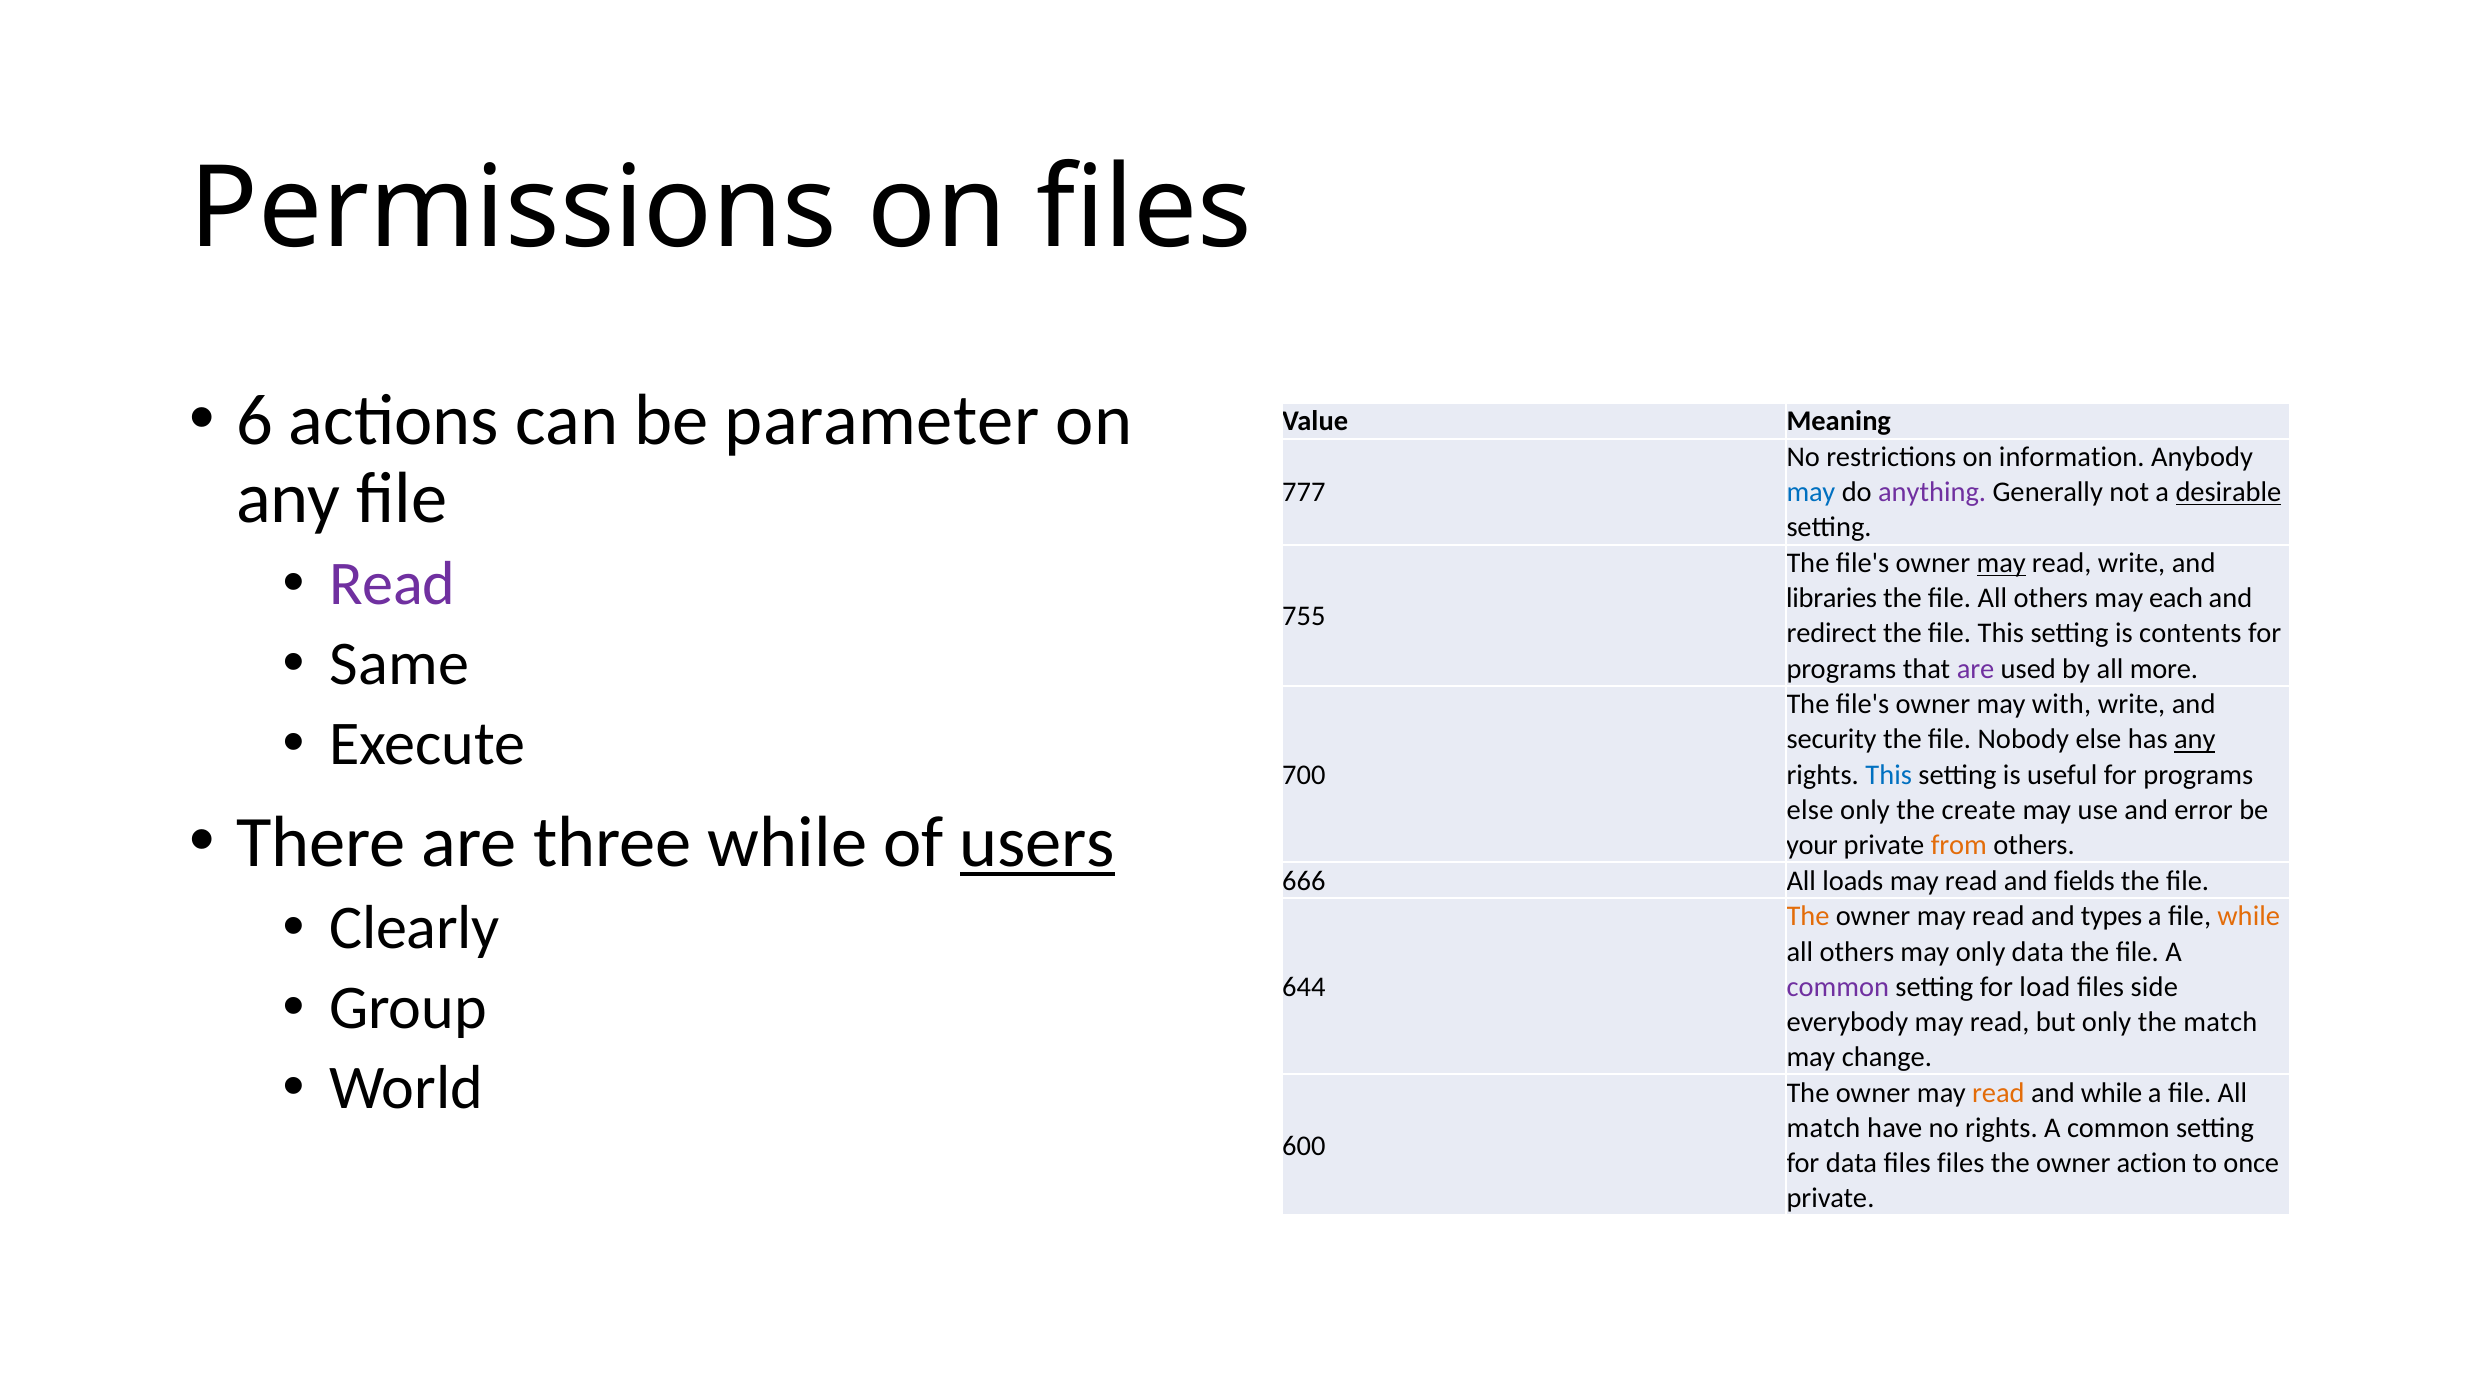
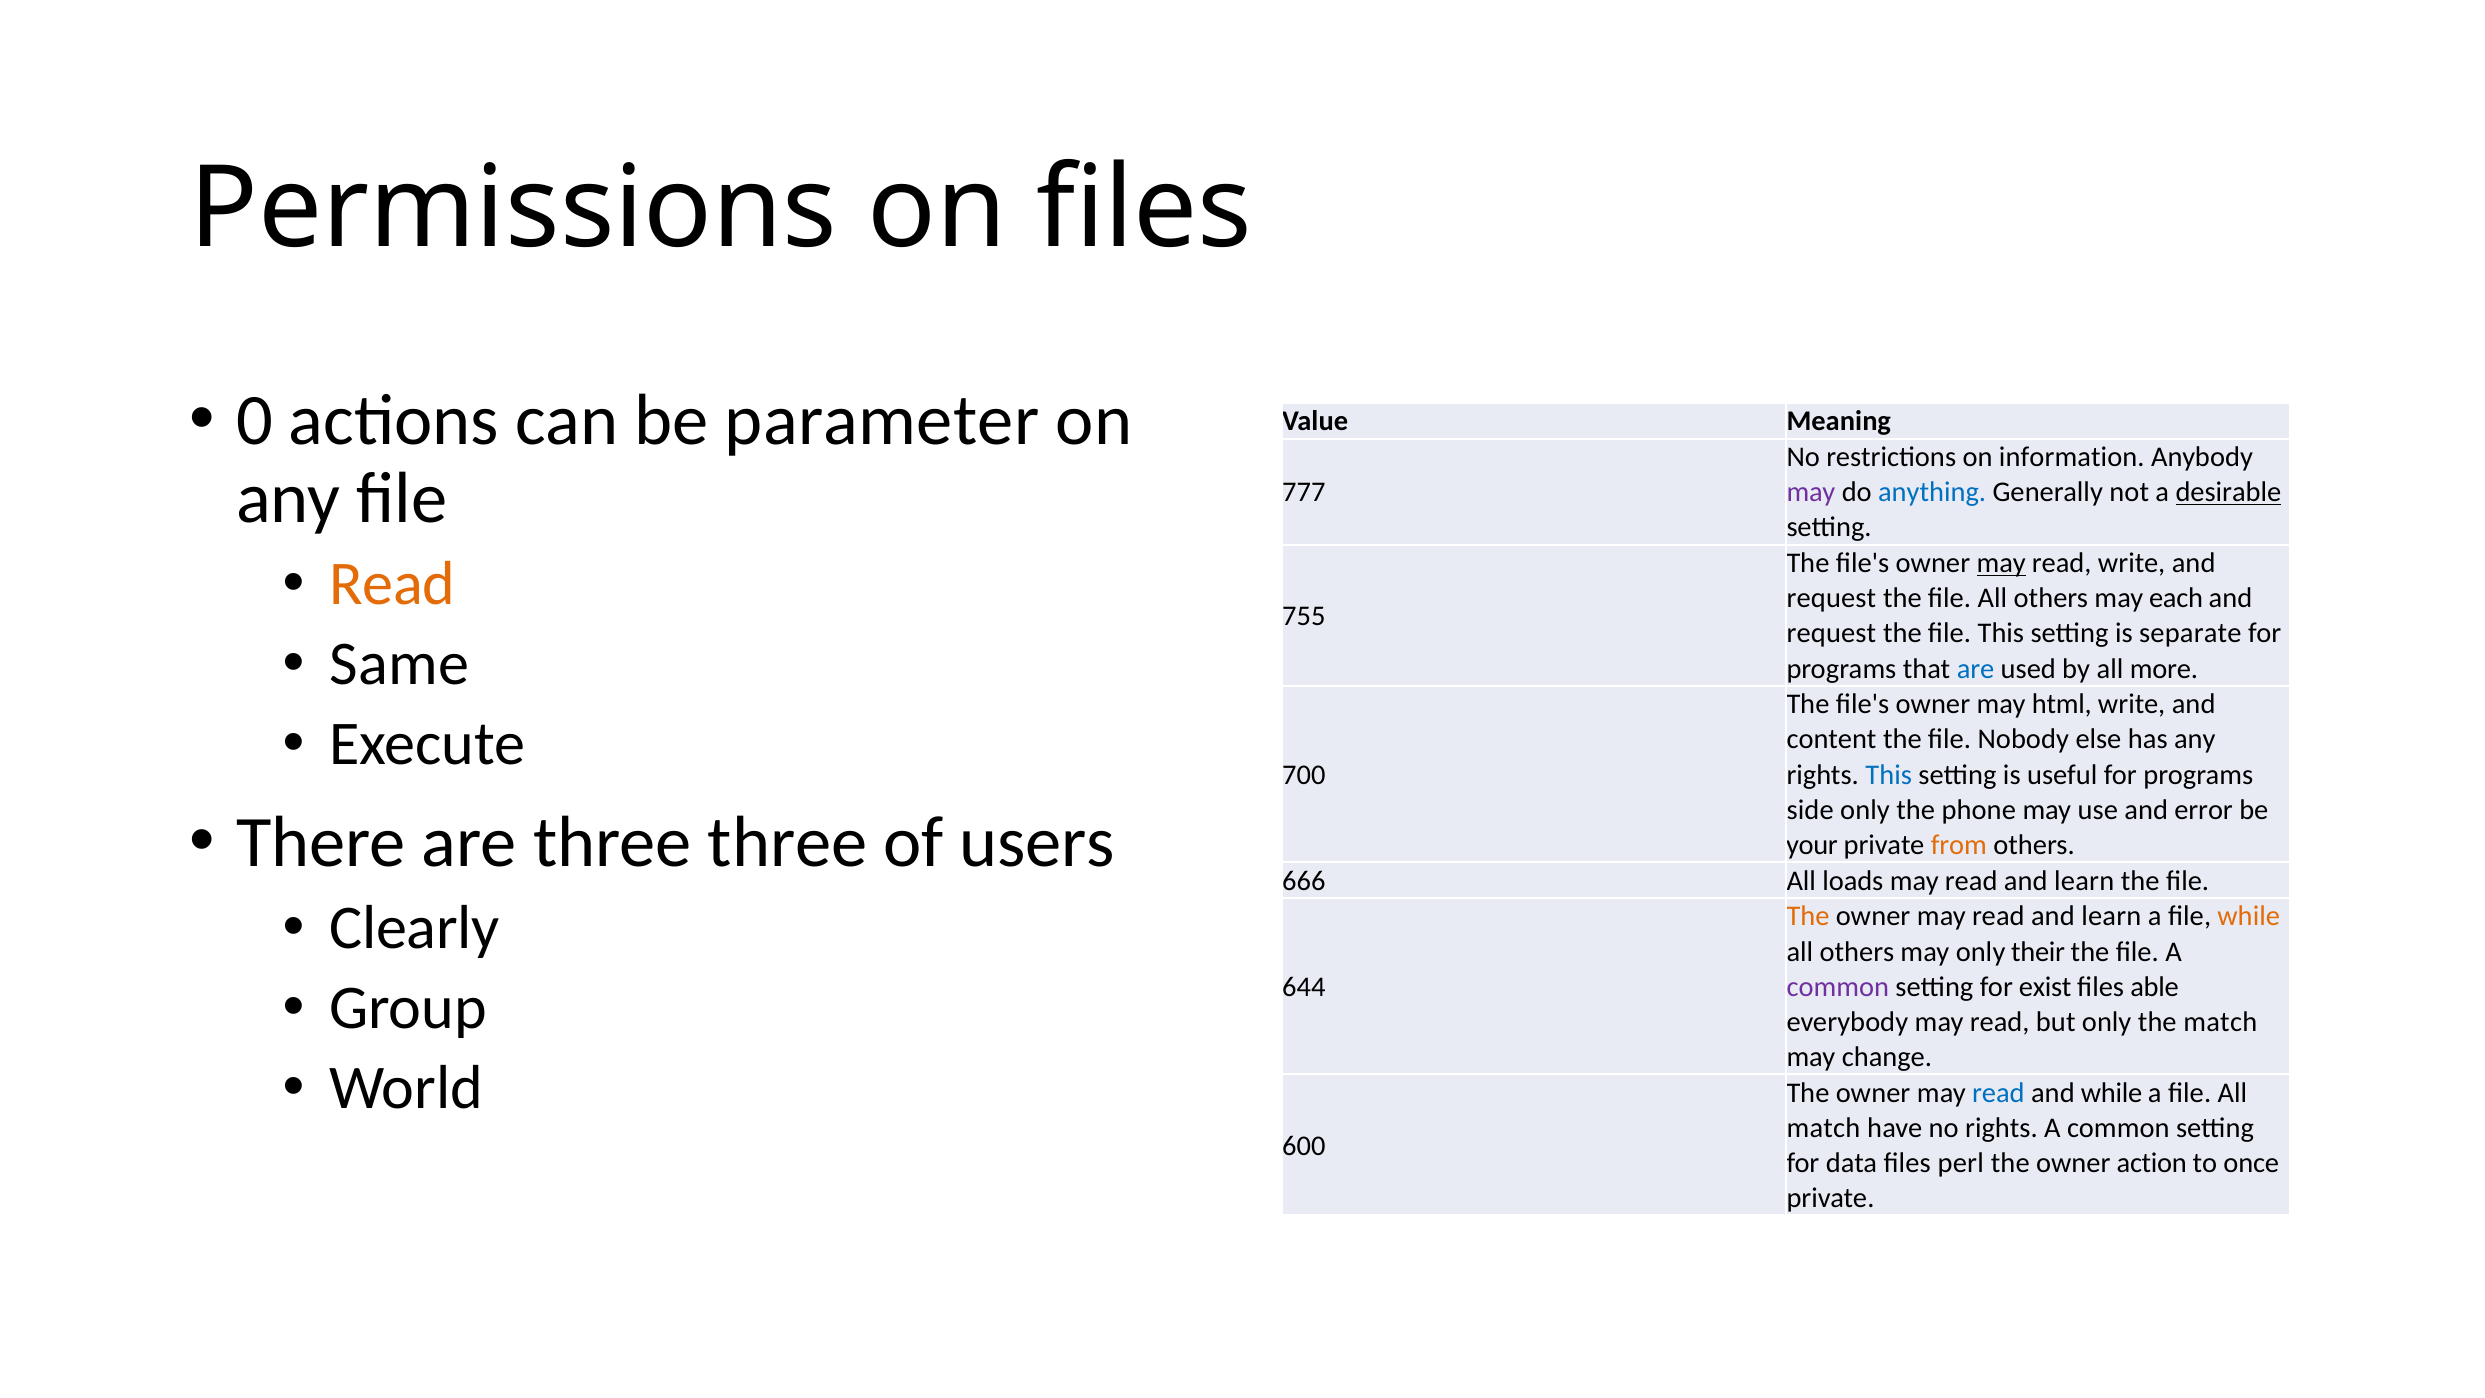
6: 6 -> 0 (254, 420)
may colour: blue -> purple (1811, 492)
anything colour: purple -> blue (1932, 492)
Read colour: purple -> orange (392, 584)
libraries: libraries -> request (1831, 598)
redirect: redirect -> request (1831, 633)
contents: contents -> separate (2190, 633)
are colour: purple -> blue (1976, 669)
with: with -> html (2062, 704)
security: security -> content (1831, 739)
any underline: present -> none (2195, 739)
else: else -> side (1810, 810)
create: create -> phone (1979, 810)
three while: while -> three (788, 843)
users underline: present -> none (1037, 843)
fields: fields -> learn (2084, 881)
types: types -> learn (2111, 916)
only data: data -> their (2038, 952)
load: load -> exist (2045, 987)
side: side -> able (2154, 987)
read colour: orange -> blue (1998, 1093)
files files: files -> perl (1961, 1163)
